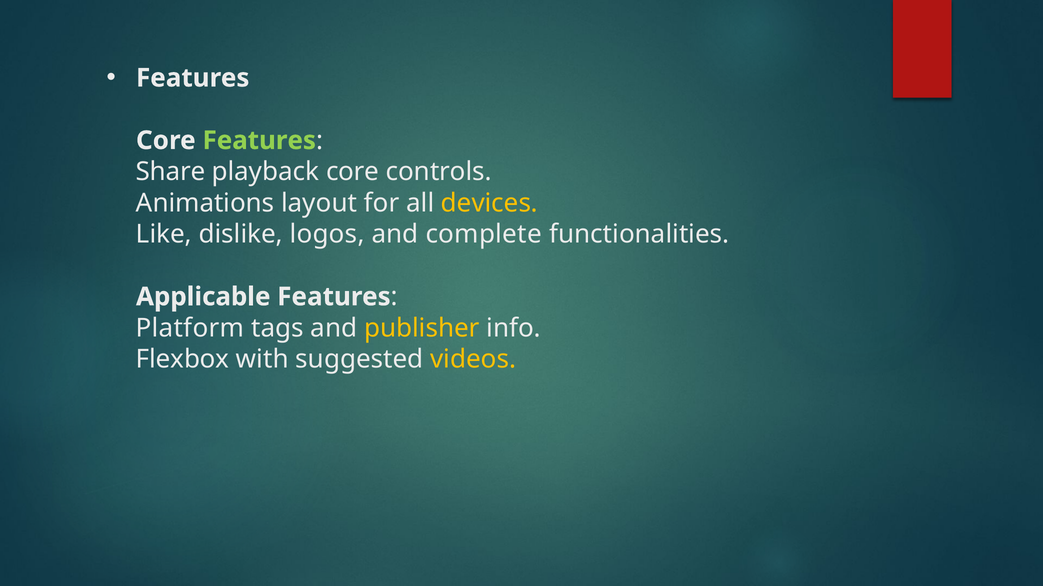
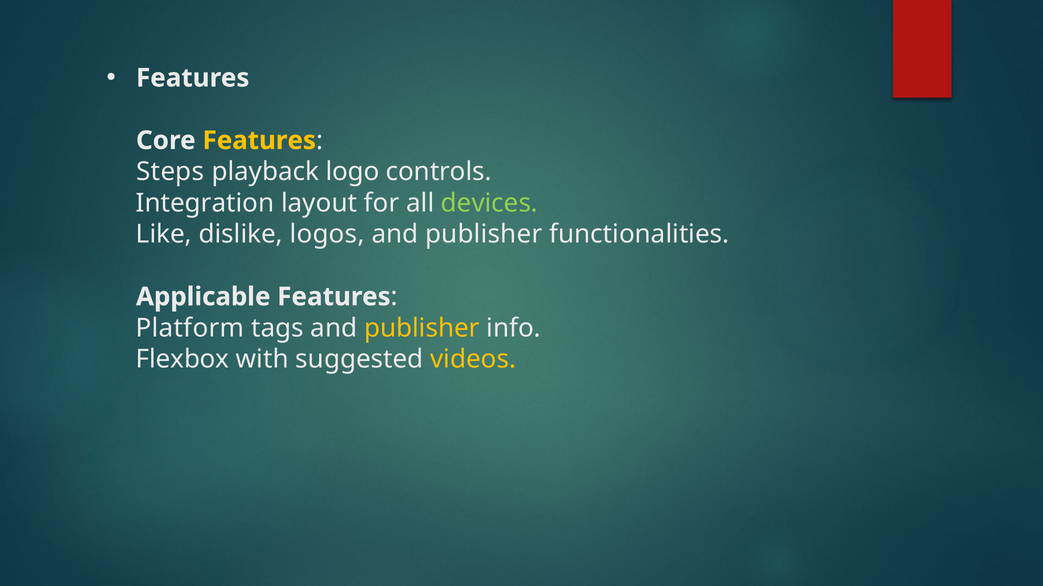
Features colour: light green -> yellow (259, 141)
Share: Share -> Steps (170, 172)
playback core: core -> logo (353, 172)
Animations: Animations -> Integration (205, 203)
devices colour: yellow -> light green (489, 203)
complete: complete -> publisher (484, 235)
